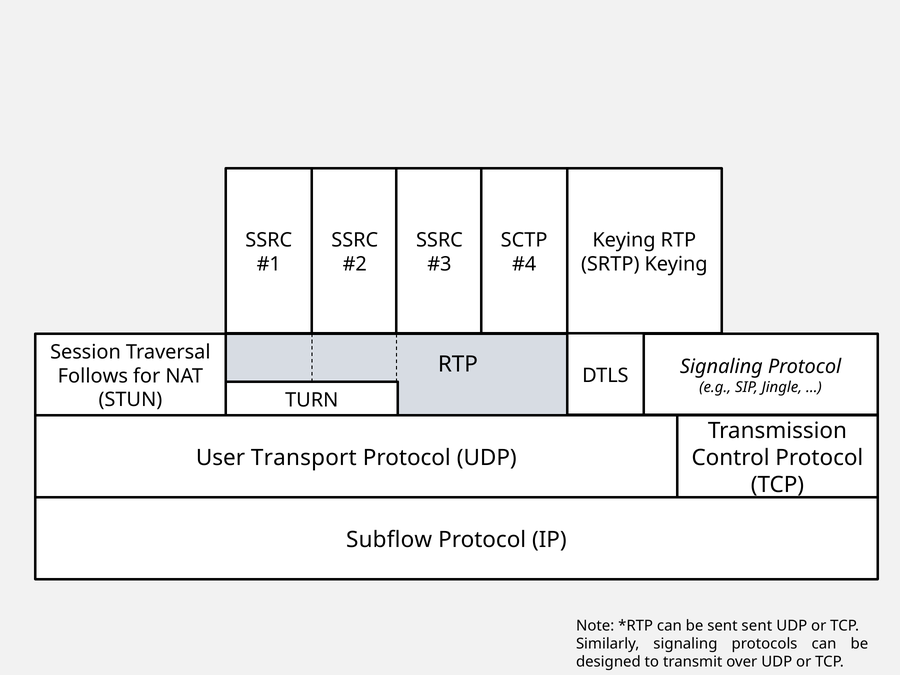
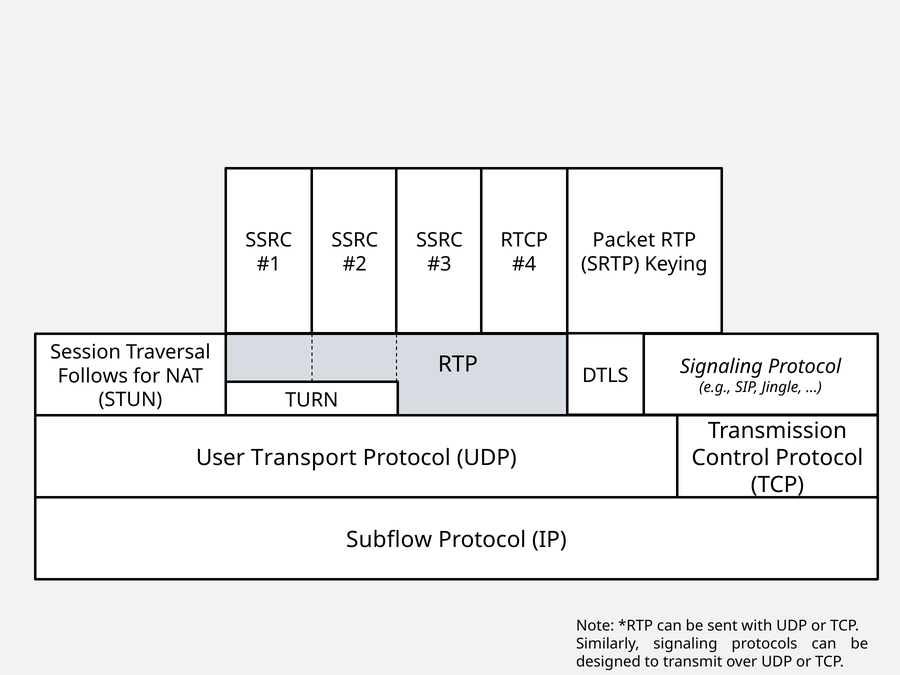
SCTP: SCTP -> RTCP (524, 240)
Keying: Keying -> Packet (624, 240)
sent sent: sent -> with (757, 626)
